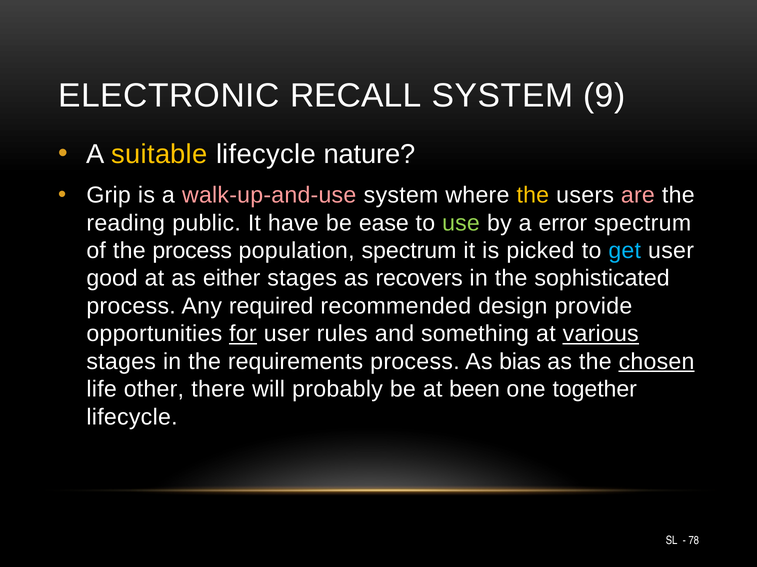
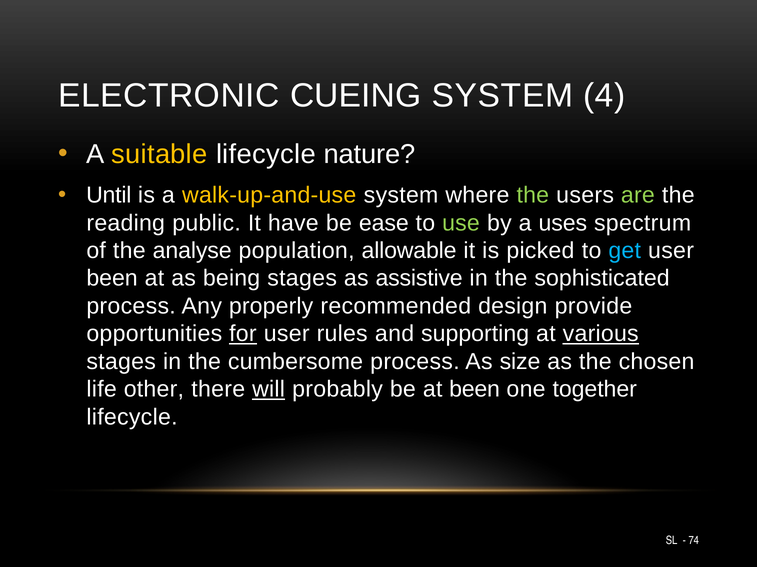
RECALL: RECALL -> CUEING (356, 96)
9: 9 -> 4 (604, 96)
Grip: Grip -> Until (109, 195)
walk-up-and-use colour: pink -> yellow (269, 195)
the colour: yellow -> light green (533, 195)
are colour: pink -> light green (638, 195)
error: error -> uses (563, 223)
the process: process -> analyse (192, 251)
population spectrum: spectrum -> allowable (409, 251)
good: good -> been (112, 279)
either: either -> being (232, 279)
recovers: recovers -> assistive (419, 279)
required: required -> properly (271, 306)
something: something -> supporting (475, 334)
requirements: requirements -> cumbersome (295, 362)
bias: bias -> size (520, 362)
chosen underline: present -> none (657, 362)
will underline: none -> present (269, 390)
78: 78 -> 74 (694, 541)
